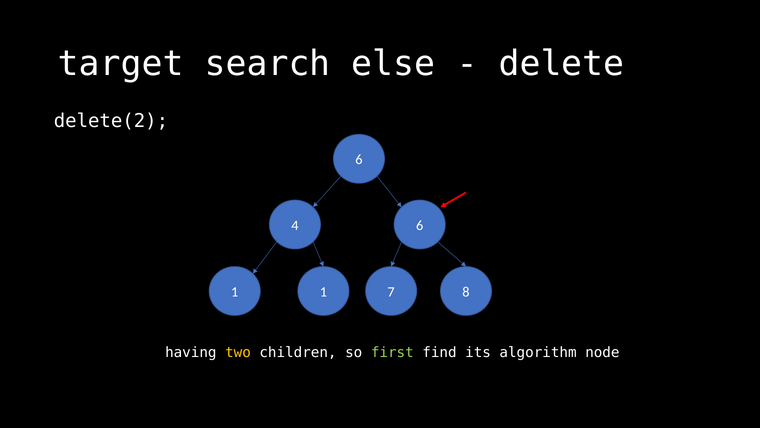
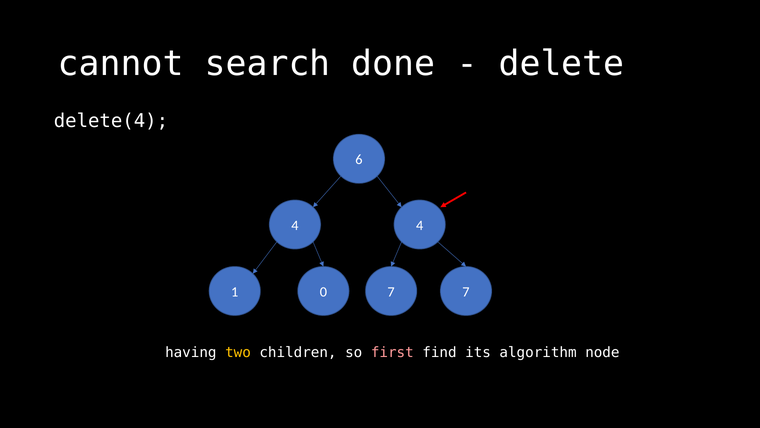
target: target -> cannot (121, 64)
else: else -> done (393, 64)
delete(2: delete(2 -> delete(4 (111, 121)
4 6: 6 -> 4 (420, 225)
1 1: 1 -> 0 (323, 292)
7 8: 8 -> 7 (466, 292)
first colour: light green -> pink (392, 352)
